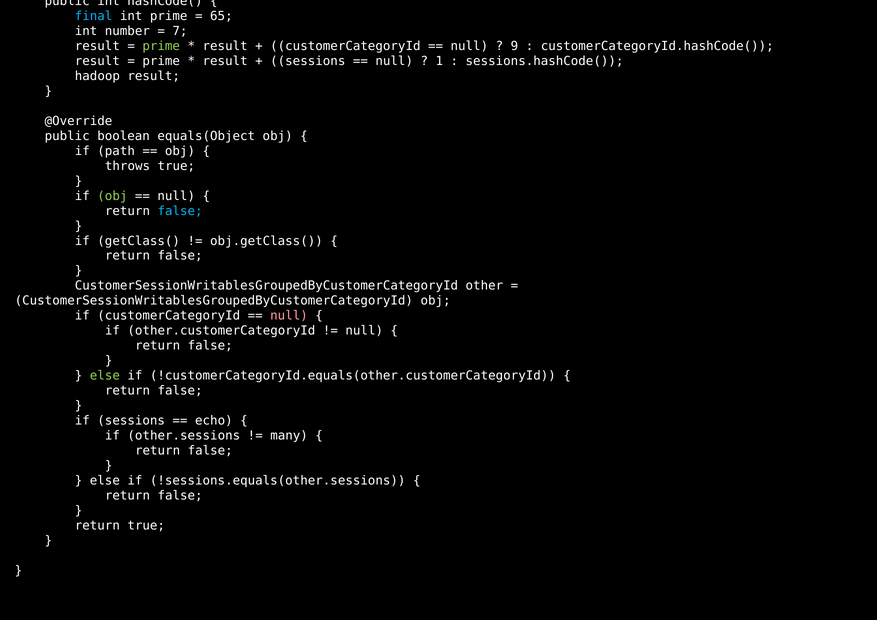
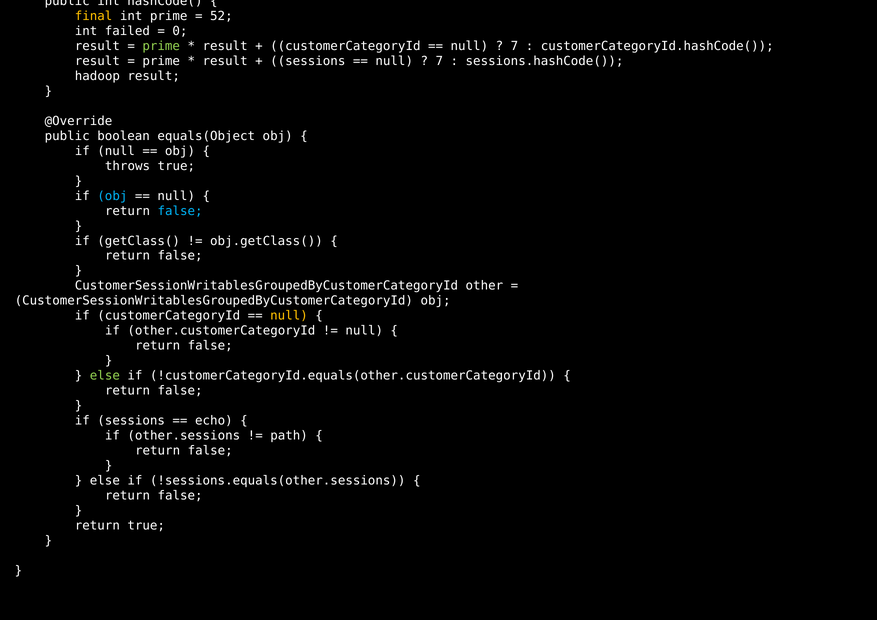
final colour: light blue -> yellow (94, 16)
65: 65 -> 52 (221, 16)
number: number -> failed (127, 31)
7: 7 -> 0 (180, 31)
9: 9 -> 7 (514, 46)
1: 1 -> 7 (439, 61)
if path: path -> null (116, 151)
obj colour: light green -> light blue (112, 196)
null colour: pink -> yellow (289, 316)
many: many -> path (289, 436)
